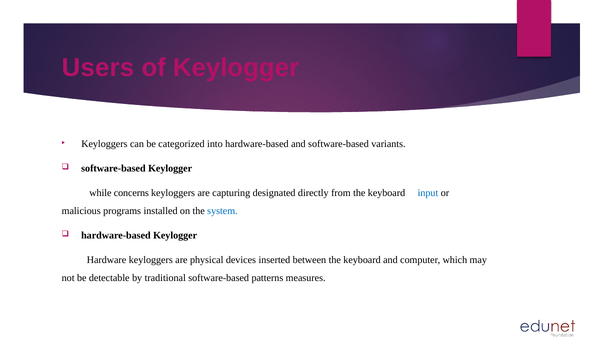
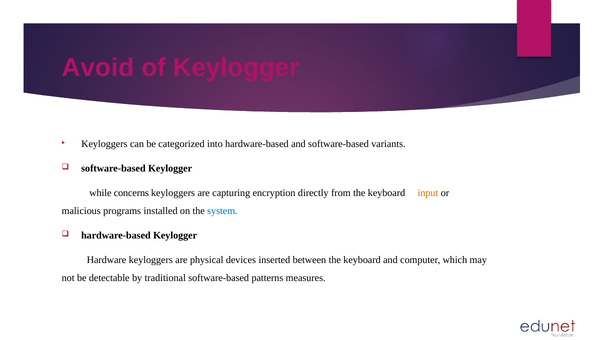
Users: Users -> Avoid (98, 68)
designated: designated -> encryption (274, 193)
input colour: blue -> orange (428, 193)
